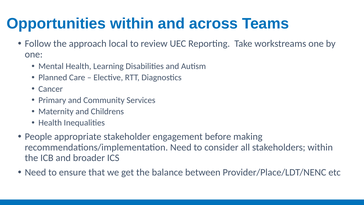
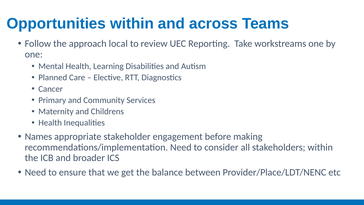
People: People -> Names (38, 137)
